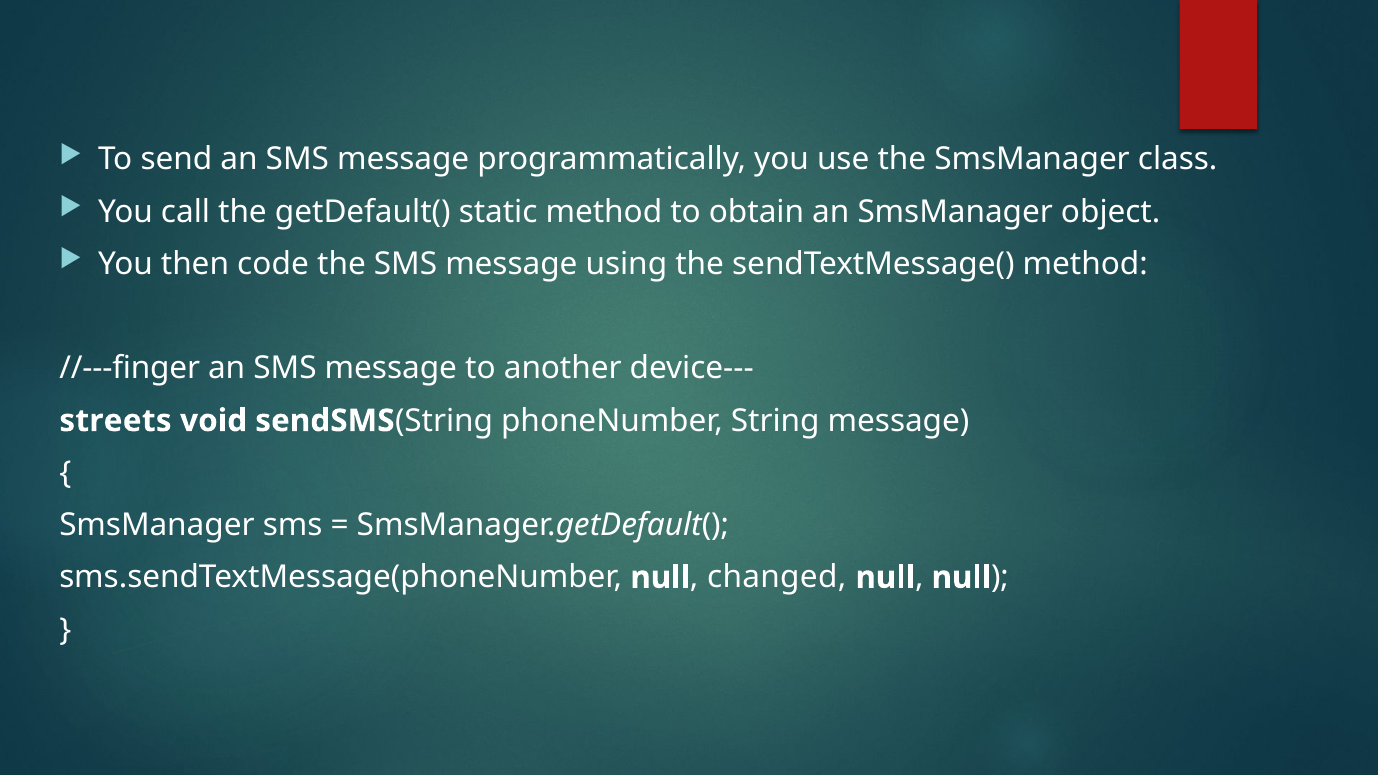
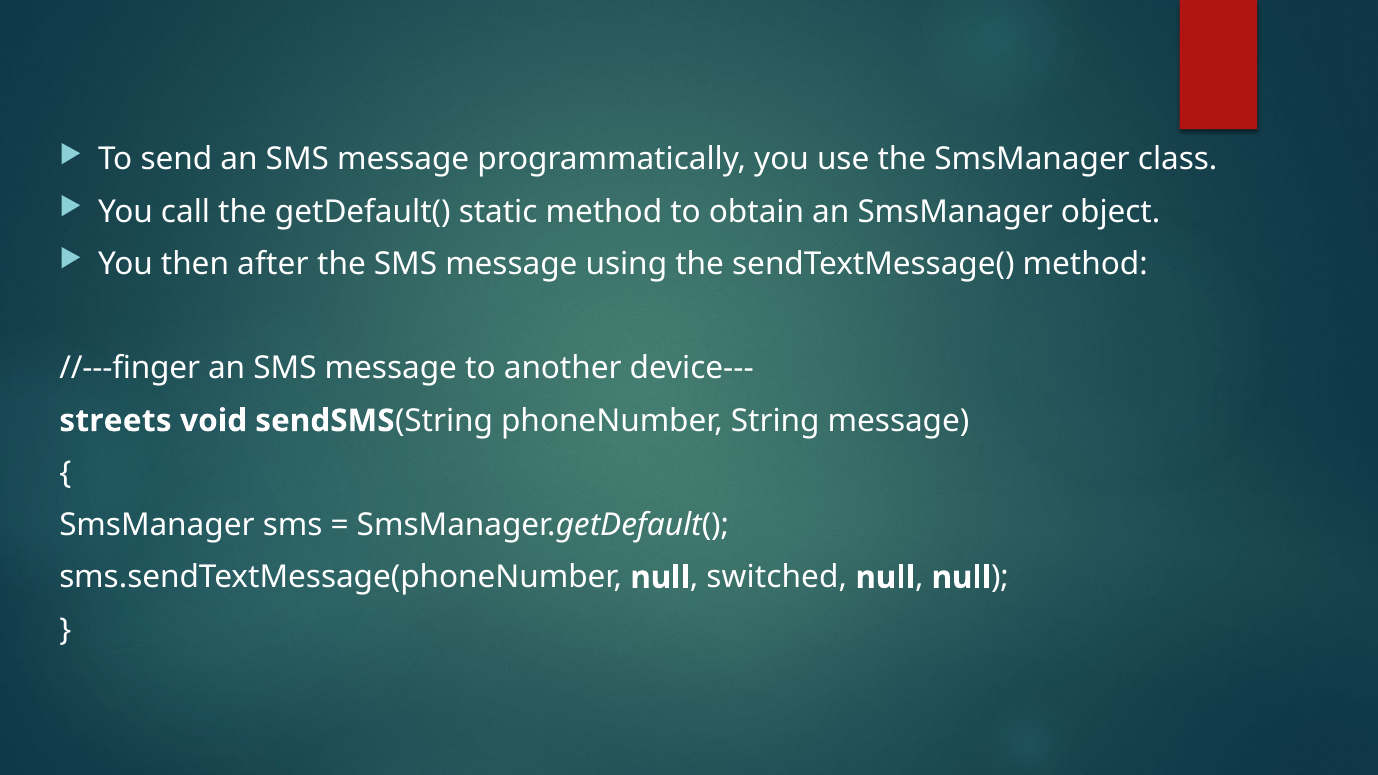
code: code -> after (273, 264)
changed: changed -> switched (777, 578)
